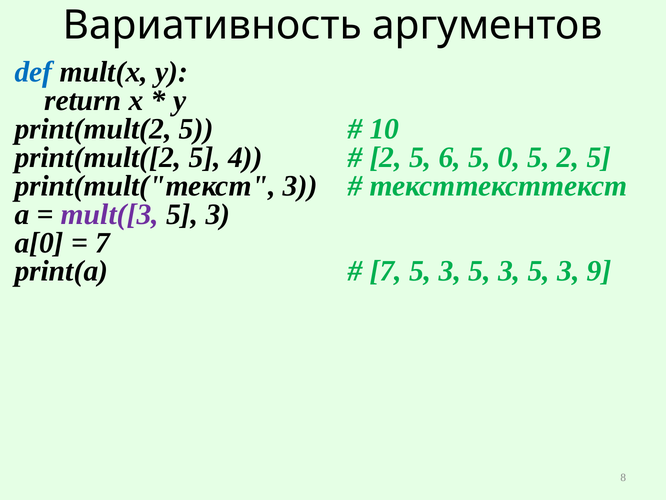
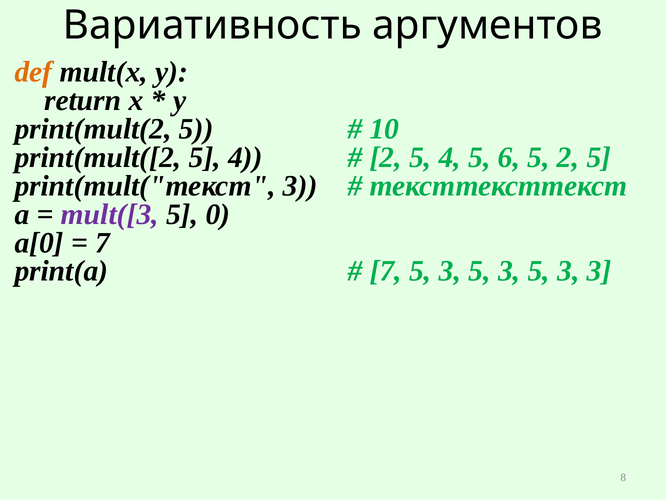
def colour: blue -> orange (33, 72)
2 5 6: 6 -> 4 (450, 157)
0: 0 -> 6 (509, 157)
3: 3 -> 0 (218, 214)
3 9: 9 -> 3 (599, 271)
